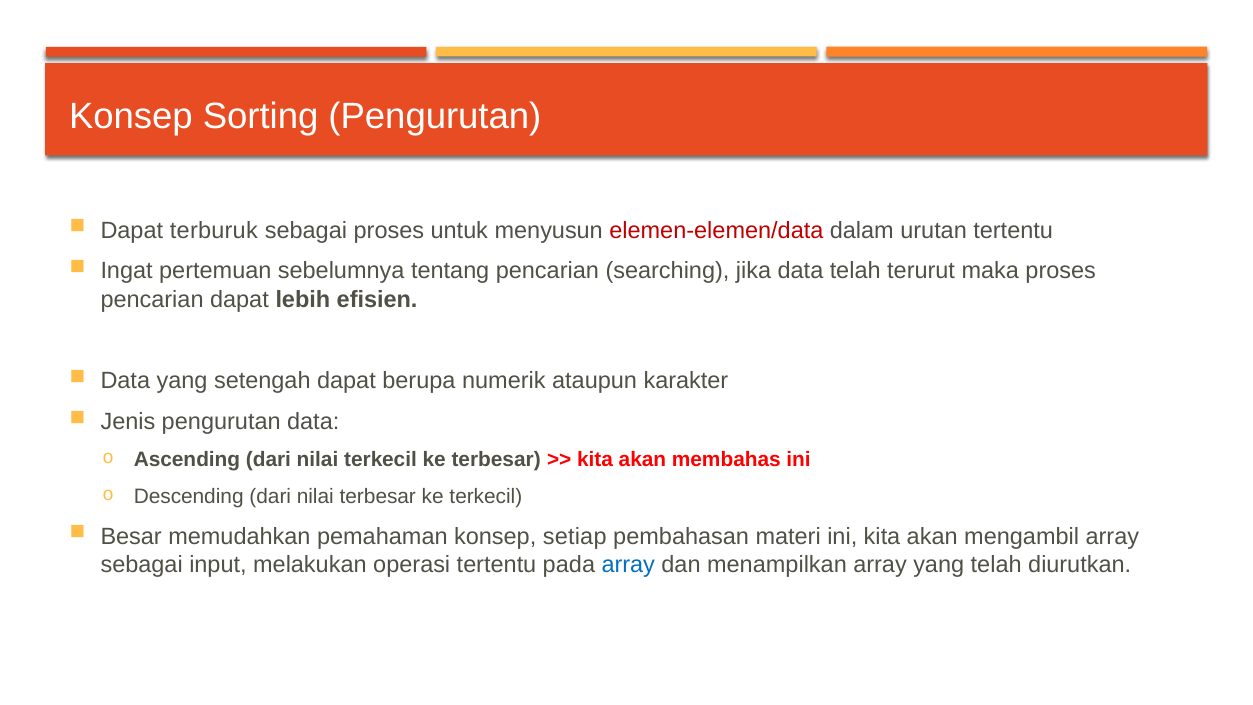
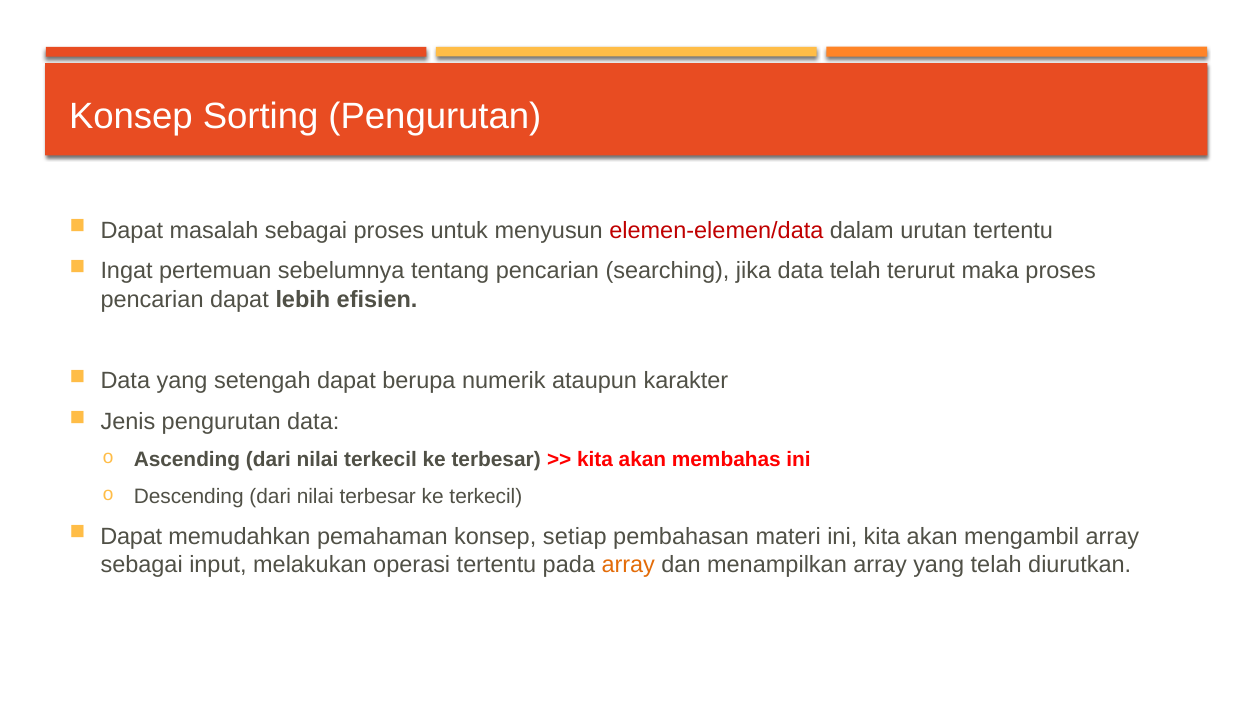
terburuk: terburuk -> masalah (214, 230)
Besar: Besar -> Dapat (131, 536)
array colour: blue -> orange (628, 564)
